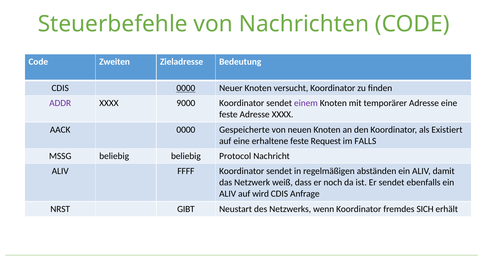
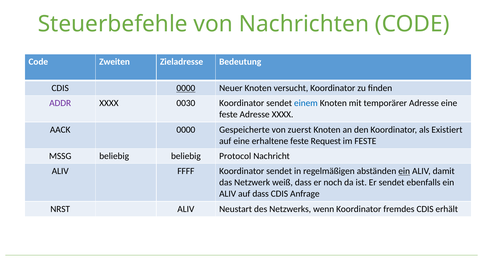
9000: 9000 -> 0030 (186, 103)
einem colour: purple -> blue (306, 103)
neuen: neuen -> zuerst (300, 130)
im FALLS: FALLS -> FESTE (365, 141)
ein underline: none -> present (404, 171)
auf wird: wird -> dass (261, 194)
NRST GIBT: GIBT -> ALIV (186, 209)
fremdes SICH: SICH -> CDIS (425, 209)
